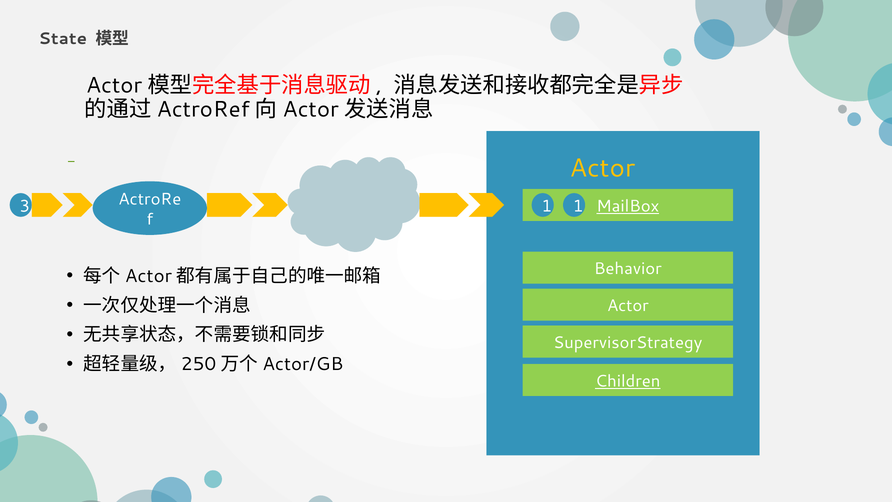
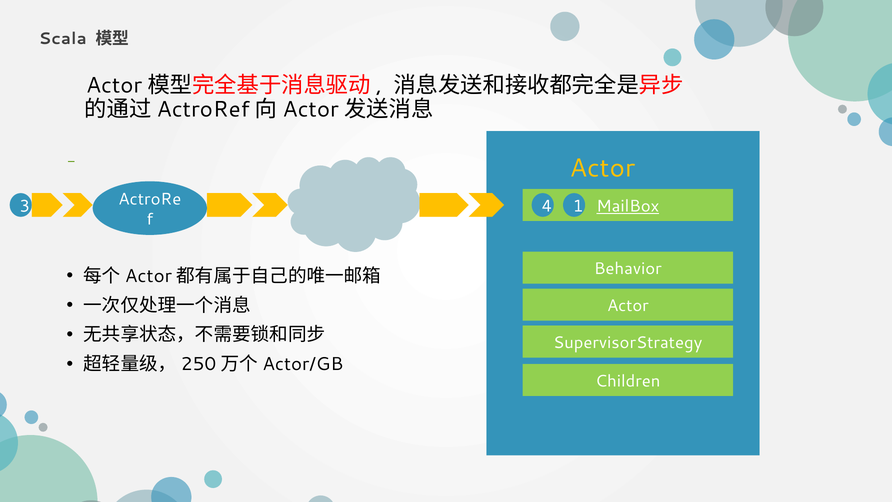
State: State -> Scala (63, 39)
3 1: 1 -> 4 (547, 206)
Children underline: present -> none (628, 381)
